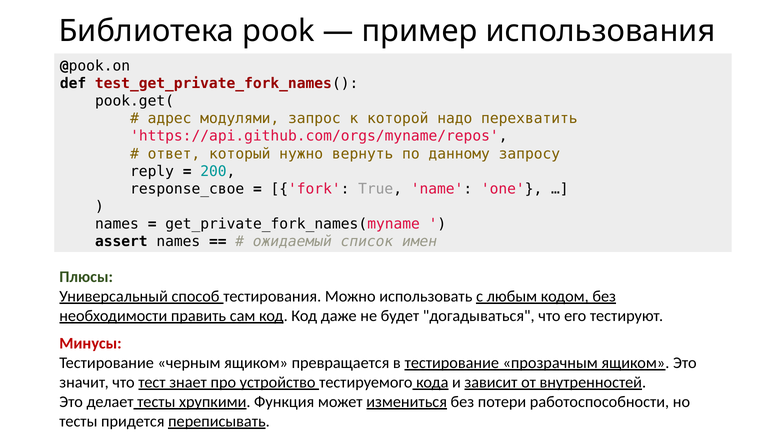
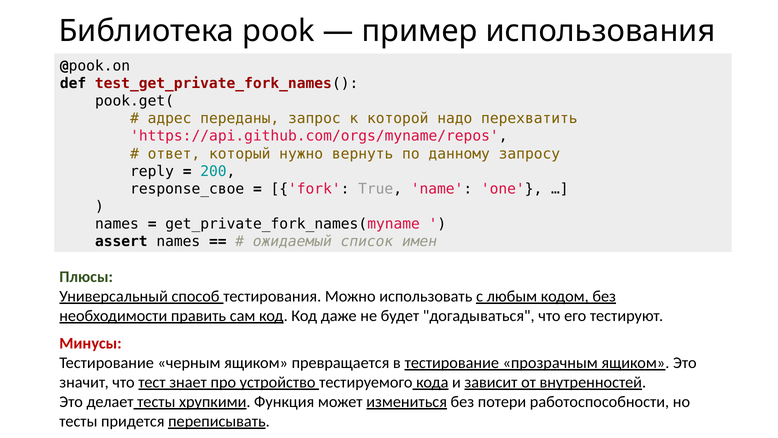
модулями: модулями -> переданы (240, 119)
